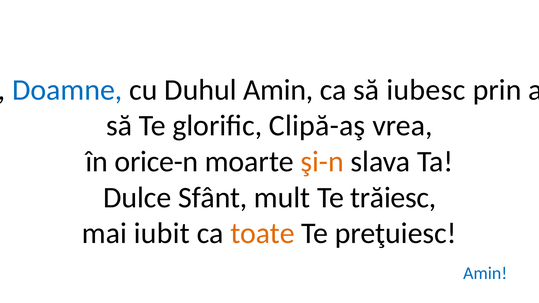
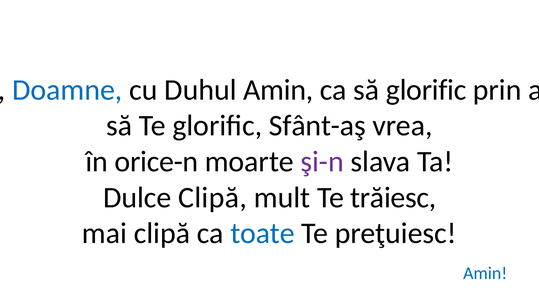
să iubesc: iubesc -> glorific (426, 90)
Clipă-aş: Clipă-aş -> Sfânt-aş (317, 126)
şi-n colour: orange -> purple (322, 162)
Dulce Sfânt: Sfânt -> Clipă (213, 198)
mai iubit: iubit -> clipă (162, 234)
toate colour: orange -> blue (263, 234)
